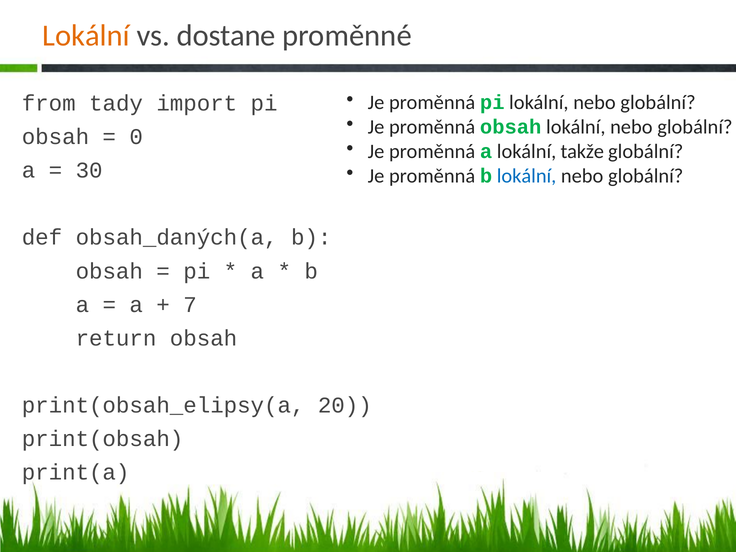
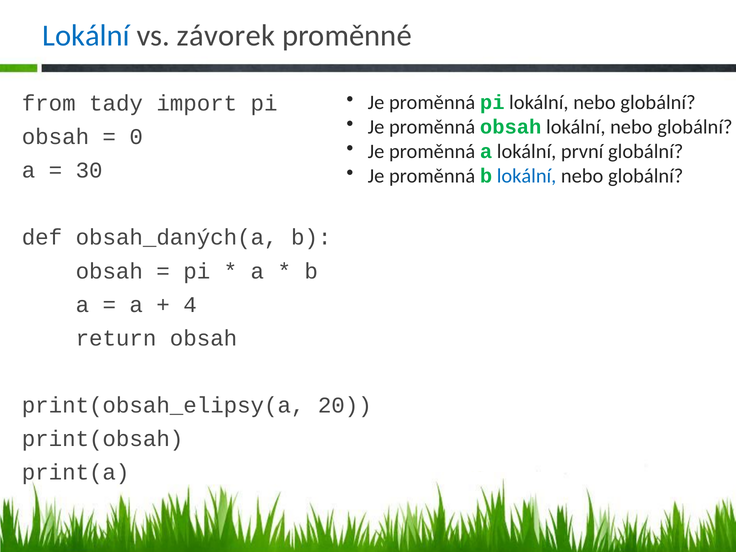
Lokální colour: orange -> blue (86, 36)
dostane: dostane -> závorek (226, 36)
takže: takže -> první (582, 152)
7: 7 -> 4 (190, 305)
